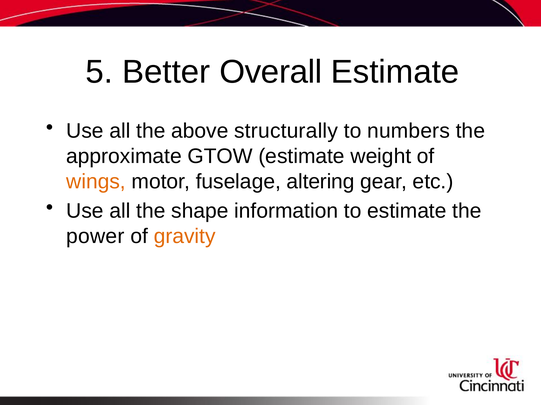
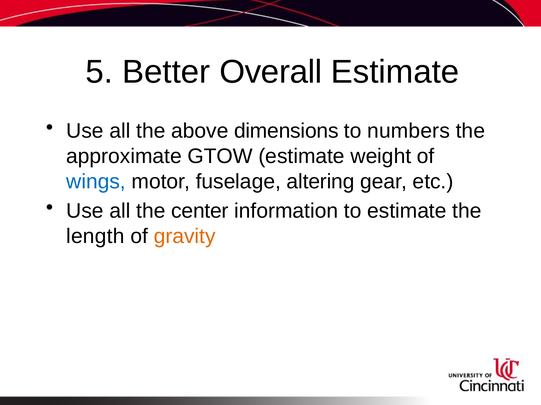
structurally: structurally -> dimensions (286, 131)
wings colour: orange -> blue (96, 182)
shape: shape -> center (200, 211)
power: power -> length (95, 237)
